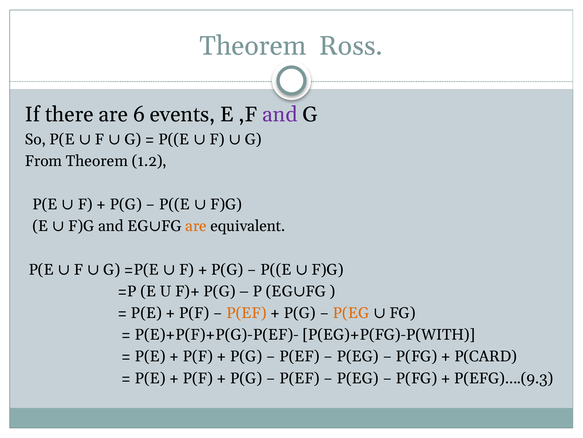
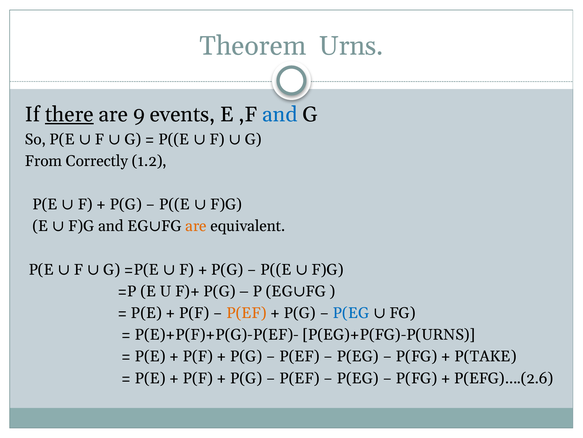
Ross: Ross -> Urns (351, 46)
there underline: none -> present (69, 114)
6: 6 -> 9 (139, 114)
and colour: purple -> blue (280, 114)
From Theorem: Theorem -> Correctly (97, 161)
P(EG colour: orange -> blue (351, 313)
P(EG)+P(FG)-P(WITH: P(EG)+P(FG)-P(WITH -> P(EG)+P(FG)-P(URNS (389, 334)
P(CARD: P(CARD -> P(TAKE (485, 356)
P(EFG)….(9.3: P(EFG)….(9.3 -> P(EFG)….(2.6 (504, 378)
